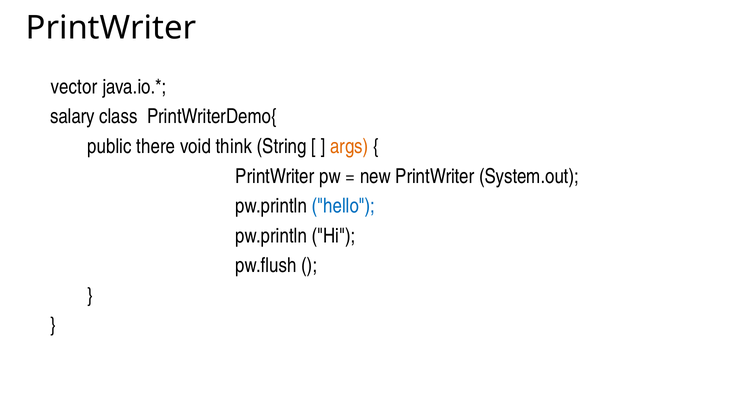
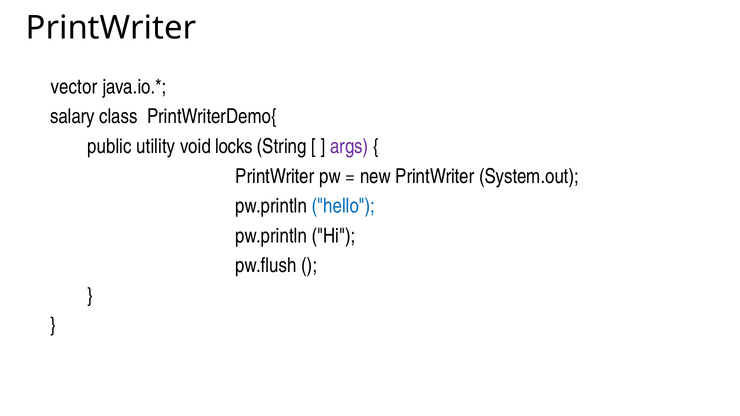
there: there -> utility (156, 147)
think: think -> locks (234, 147)
args colour: orange -> purple (349, 147)
